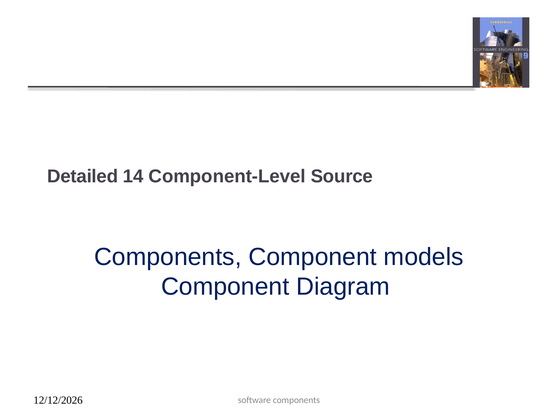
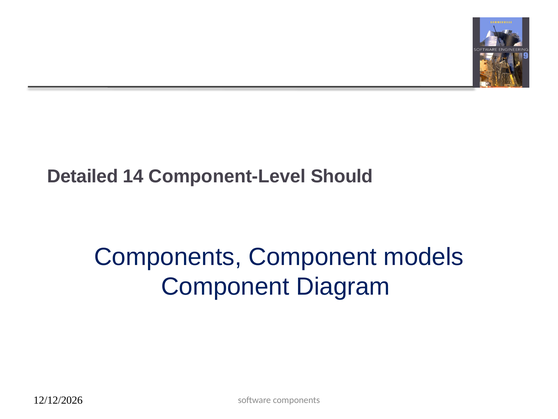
Source: Source -> Should (342, 176)
